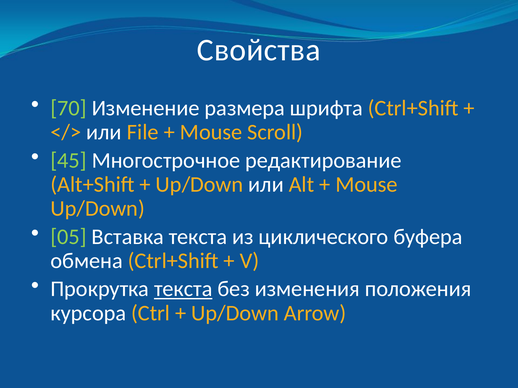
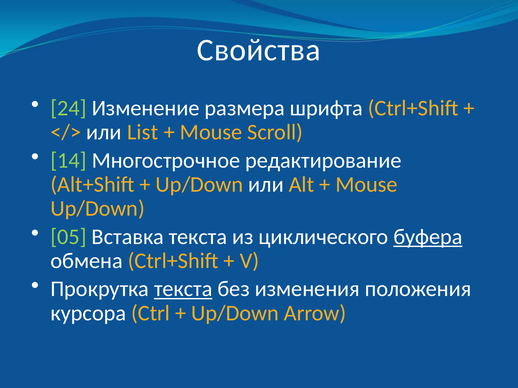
70: 70 -> 24 (69, 108)
File: File -> List (143, 132)
45: 45 -> 14 (69, 161)
буфера underline: none -> present (428, 237)
